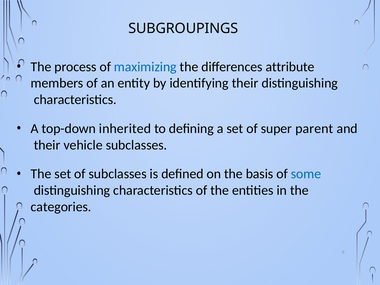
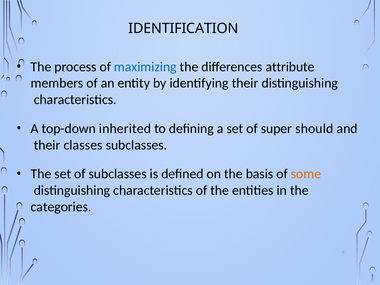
SUBGROUPINGS: SUBGROUPINGS -> IDENTIFICATION (183, 28)
parent: parent -> should (314, 129)
vehicle: vehicle -> classes (83, 145)
some colour: blue -> orange (306, 174)
